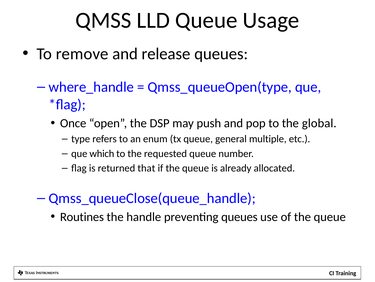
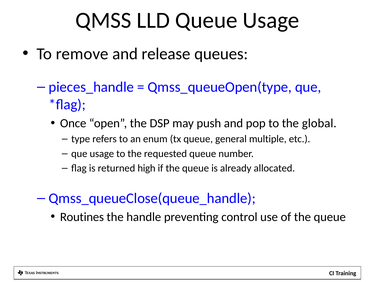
where_handle: where_handle -> pieces_handle (91, 87)
que which: which -> usage (102, 153)
that: that -> high (146, 168)
preventing queues: queues -> control (239, 216)
